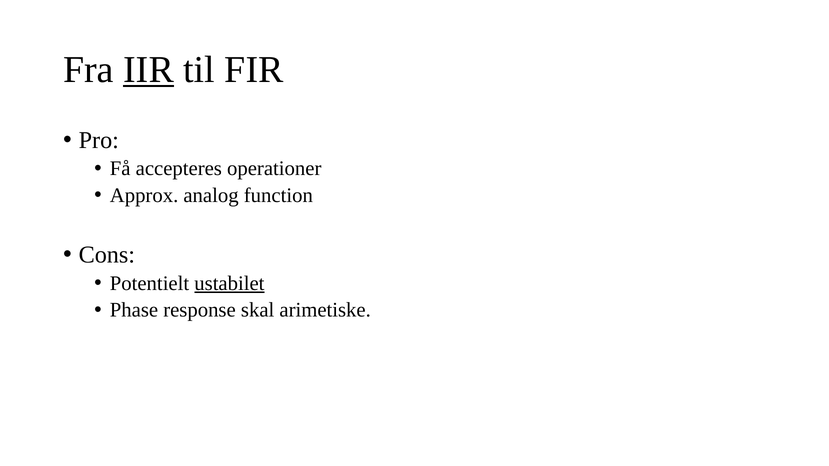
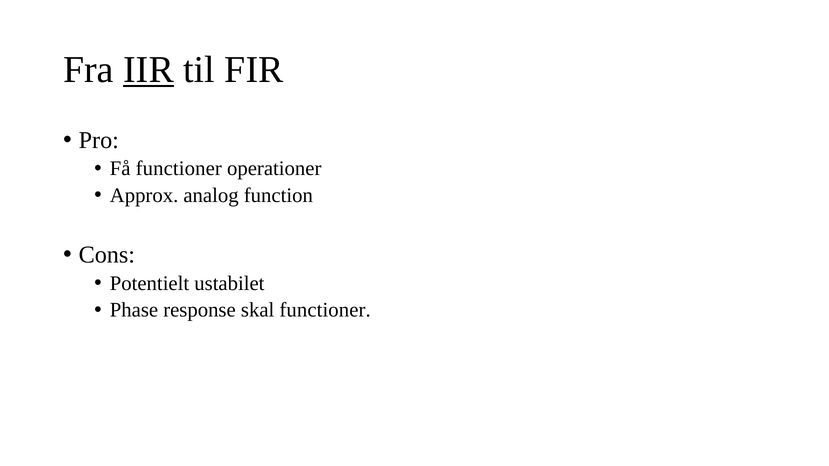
Få accepteres: accepteres -> functioner (179, 169)
ustabilet underline: present -> none (229, 284)
skal arimetiske: arimetiske -> functioner (325, 310)
